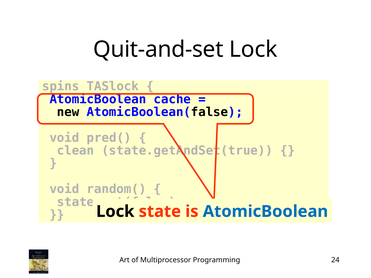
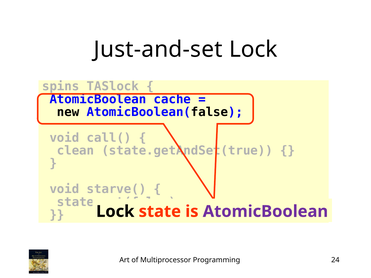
Quit-and-set: Quit-and-set -> Just-and-set (158, 49)
pred(: pred( -> call( (109, 138)
random(: random( -> starve( (116, 189)
AtomicBoolean colour: blue -> purple (265, 212)
